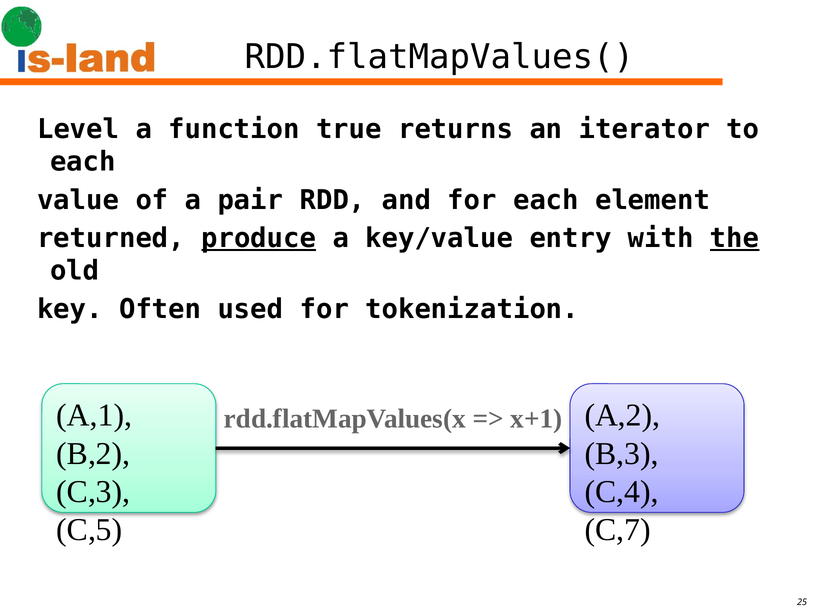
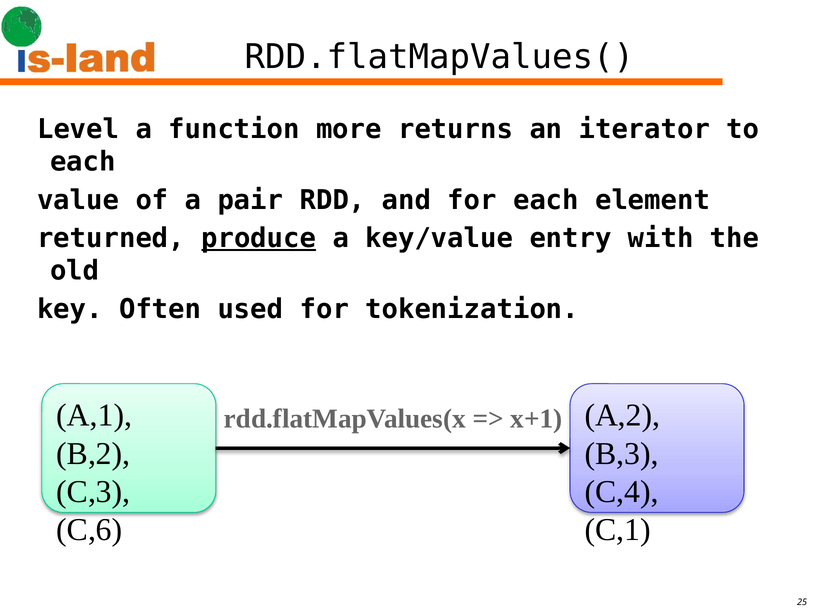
true: true -> more (349, 129)
the underline: present -> none (735, 238)
C,5: C,5 -> C,6 (89, 530)
C,7: C,7 -> C,1 (618, 530)
